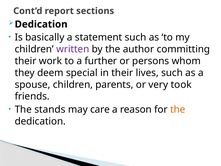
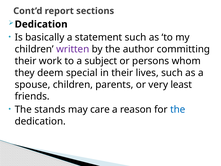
further: further -> subject (101, 61)
took: took -> least (181, 84)
the colour: orange -> blue (178, 109)
